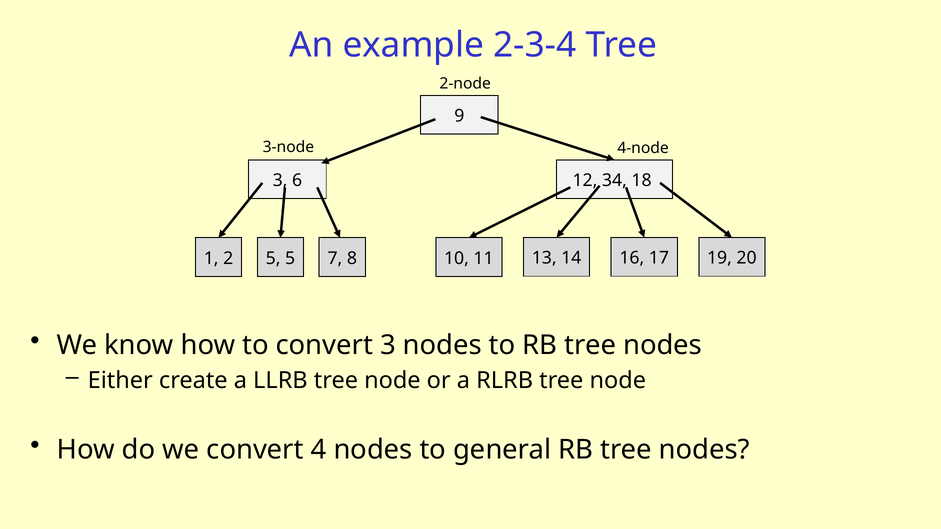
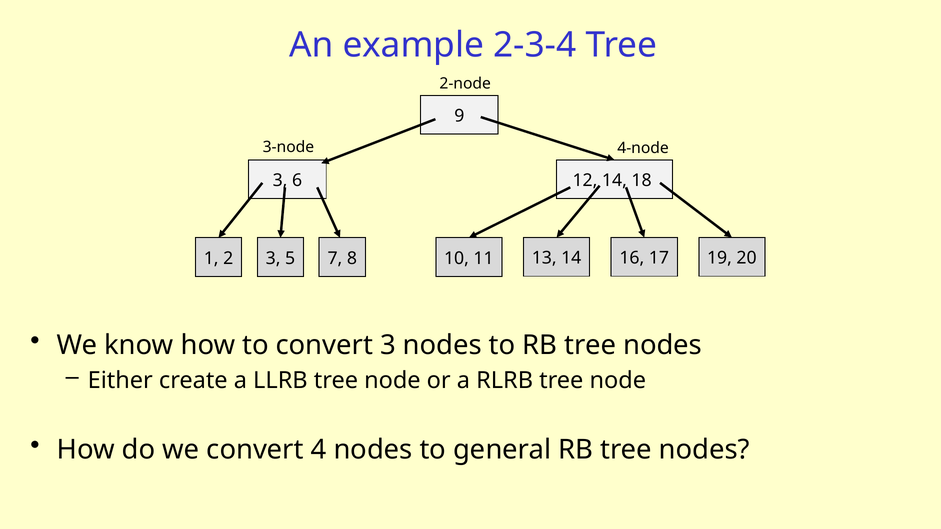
12 34: 34 -> 14 (614, 181)
2 5: 5 -> 3 (273, 258)
